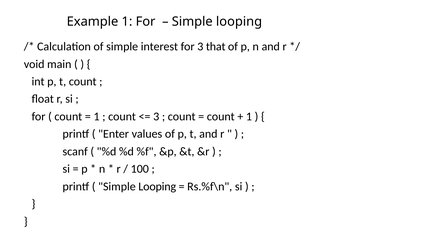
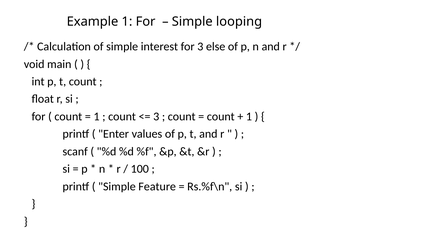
that: that -> else (216, 47)
Looping: Looping -> Feature (157, 187)
